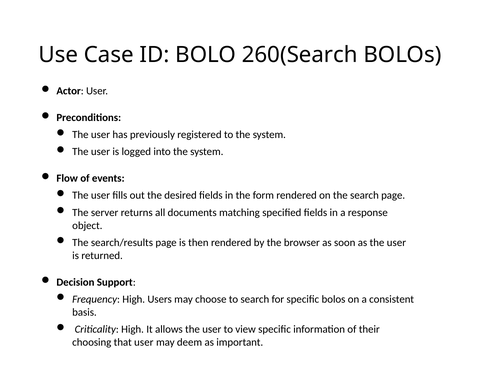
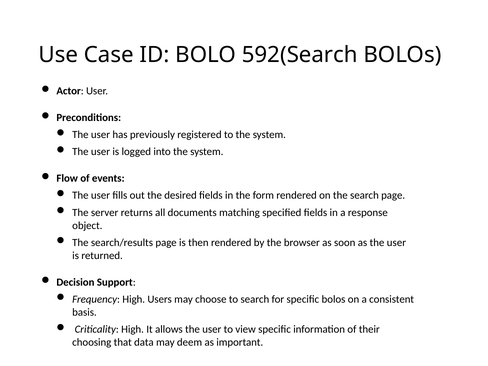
260(Search: 260(Search -> 592(Search (300, 55)
that user: user -> data (144, 342)
